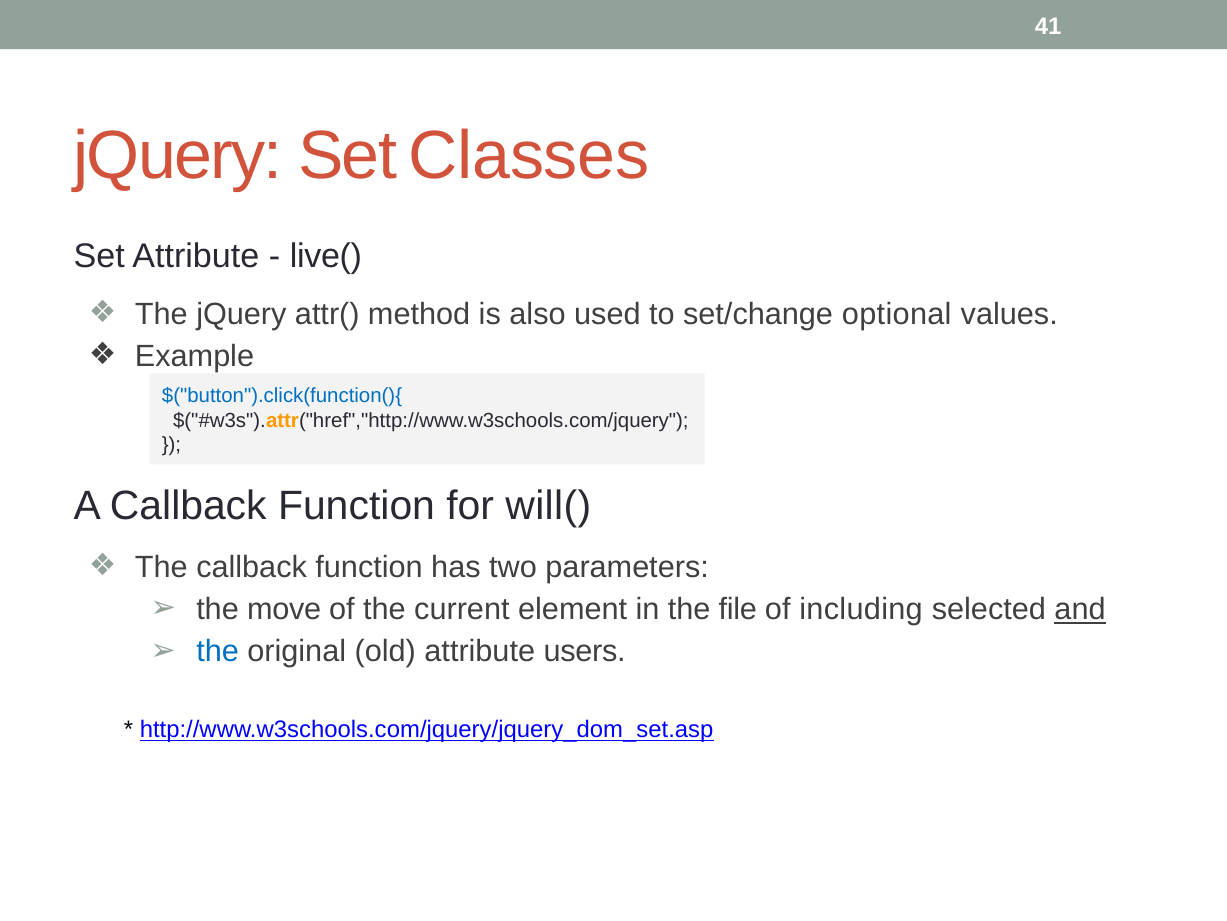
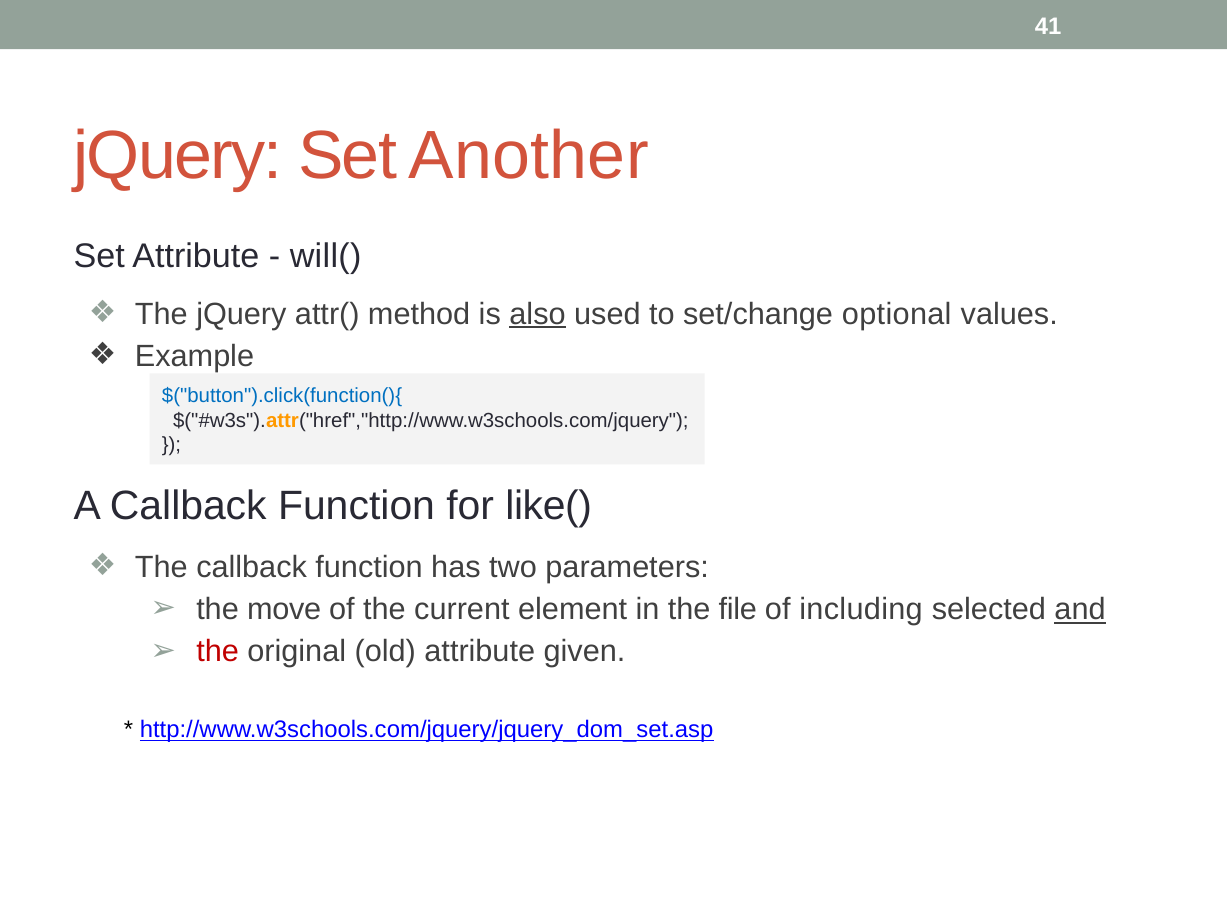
Classes: Classes -> Another (529, 156)
live(: live( -> will( (326, 256)
also underline: none -> present (538, 314)
will(: will( -> like( (549, 505)
the colour: blue -> red (218, 651)
users: users -> given (584, 651)
